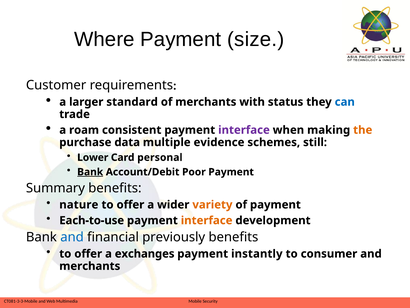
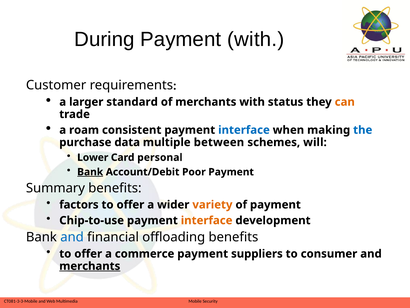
Where: Where -> During (104, 39)
Payment size: size -> with (256, 39)
can colour: blue -> orange (345, 102)
interface colour: purple -> blue (244, 130)
the colour: orange -> blue (363, 130)
evidence: evidence -> between (219, 142)
still: still -> will (315, 142)
nature: nature -> factors (79, 204)
Each-to-use: Each-to-use -> Chip-to-use (92, 220)
previously: previously -> offloading (174, 237)
exchanges: exchanges -> commerce (145, 253)
instantly: instantly -> suppliers (257, 253)
merchants underline: none -> present (90, 266)
